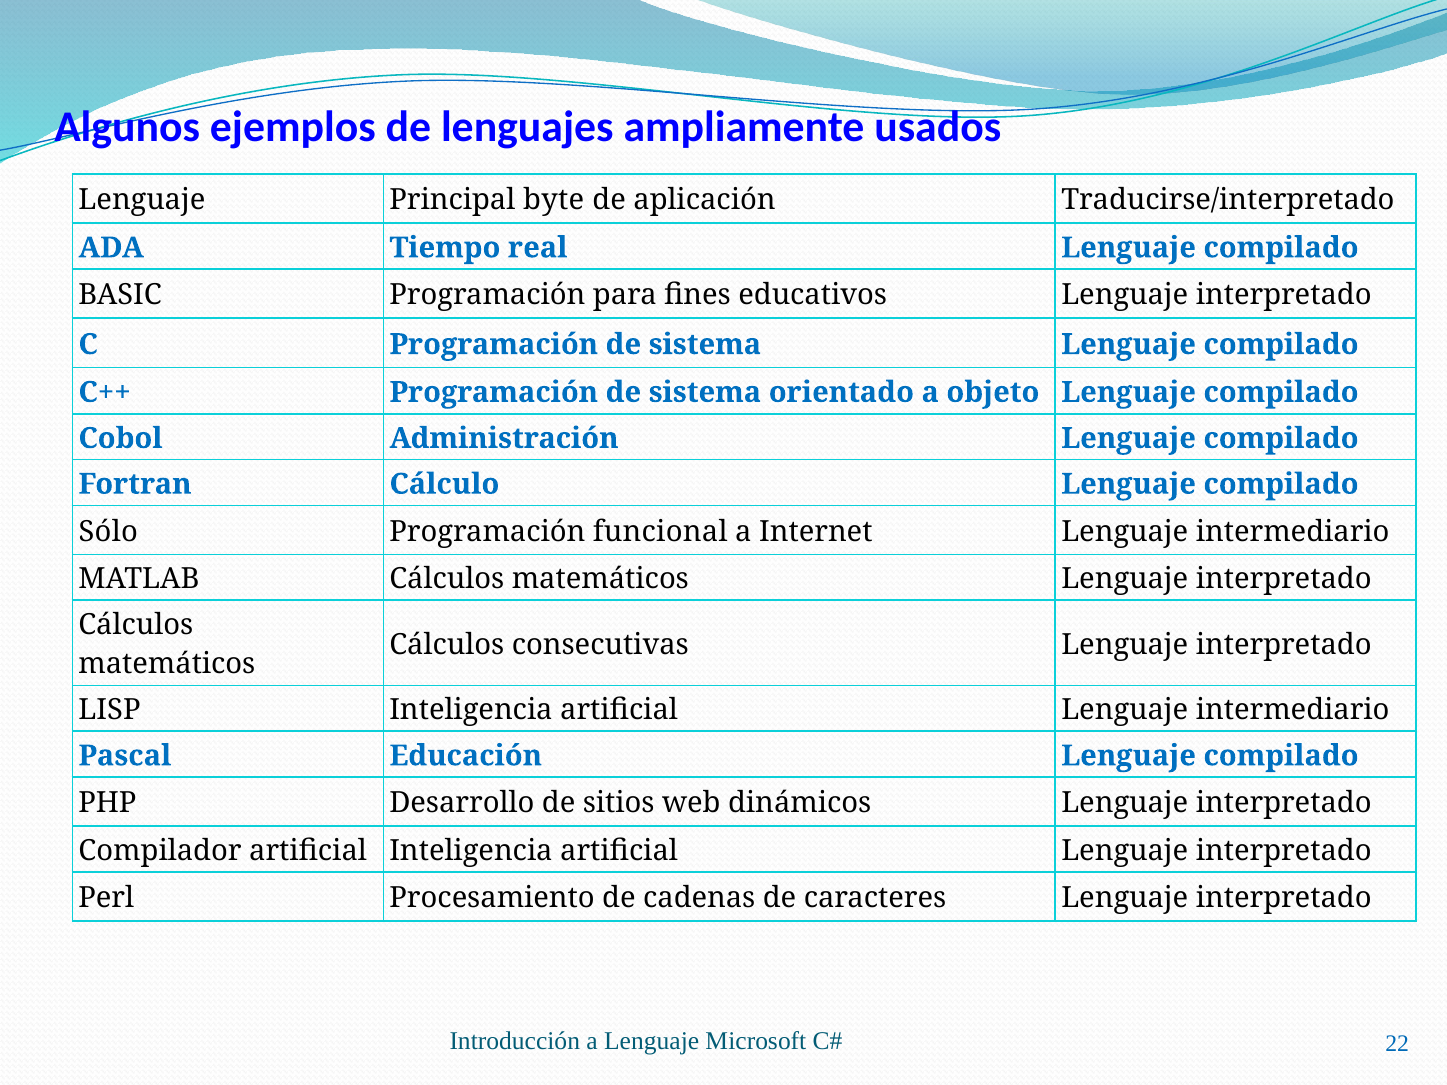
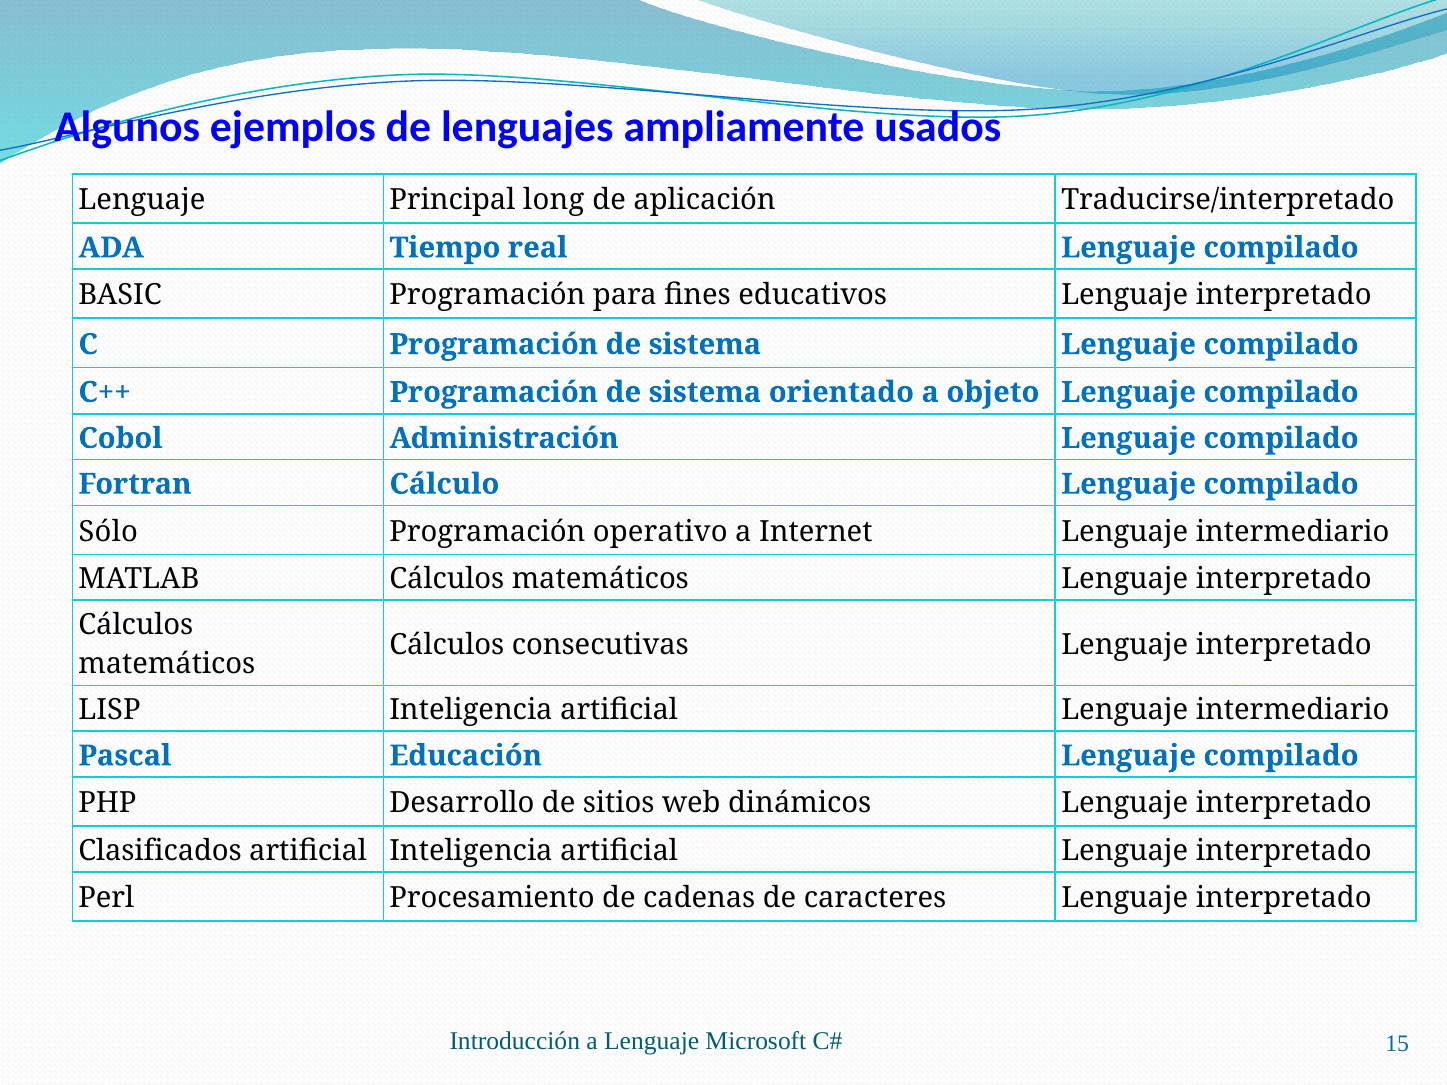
byte: byte -> long (554, 200)
funcional: funcional -> operativo (660, 532)
Compilador: Compilador -> Clasificados (160, 851)
22: 22 -> 15 (1397, 1043)
